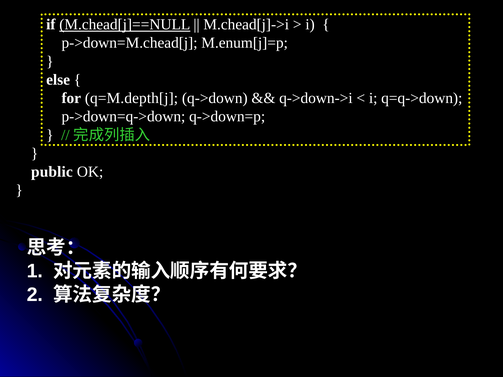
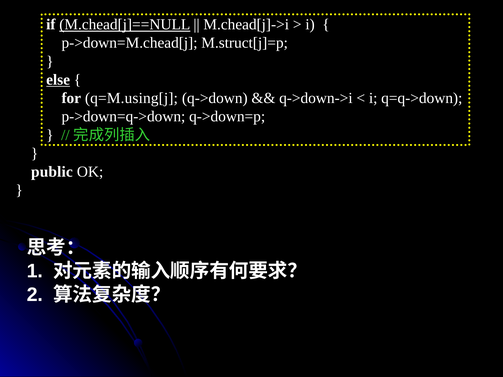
M.enum[j]=p: M.enum[j]=p -> M.struct[j]=p (245, 43)
else underline: none -> present (58, 80)
q=M.depth[j: q=M.depth[j -> q=M.using[j (131, 98)
